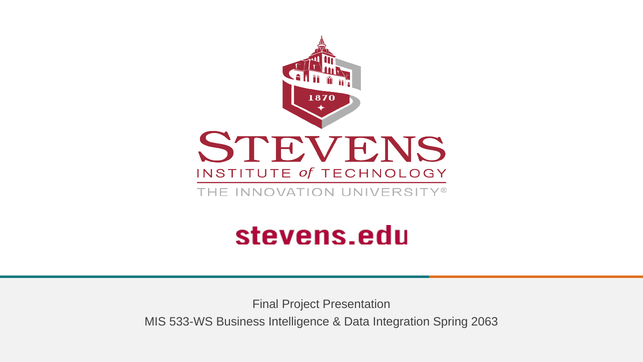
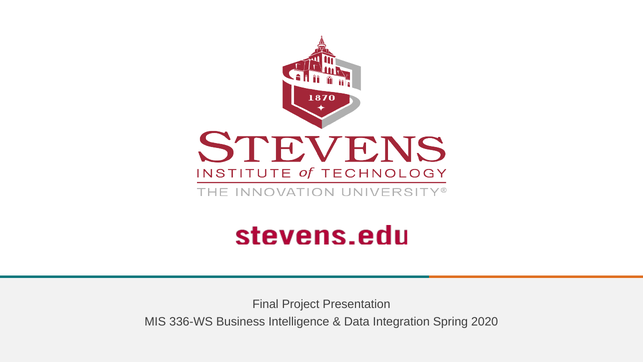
533-WS: 533-WS -> 336-WS (191, 322)
2063: 2063 -> 2020 (485, 322)
